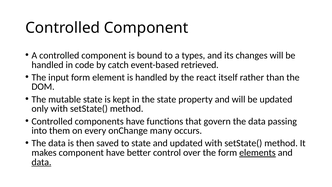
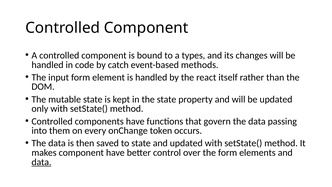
retrieved: retrieved -> methods (200, 65)
many: many -> token (161, 131)
elements underline: present -> none (257, 153)
